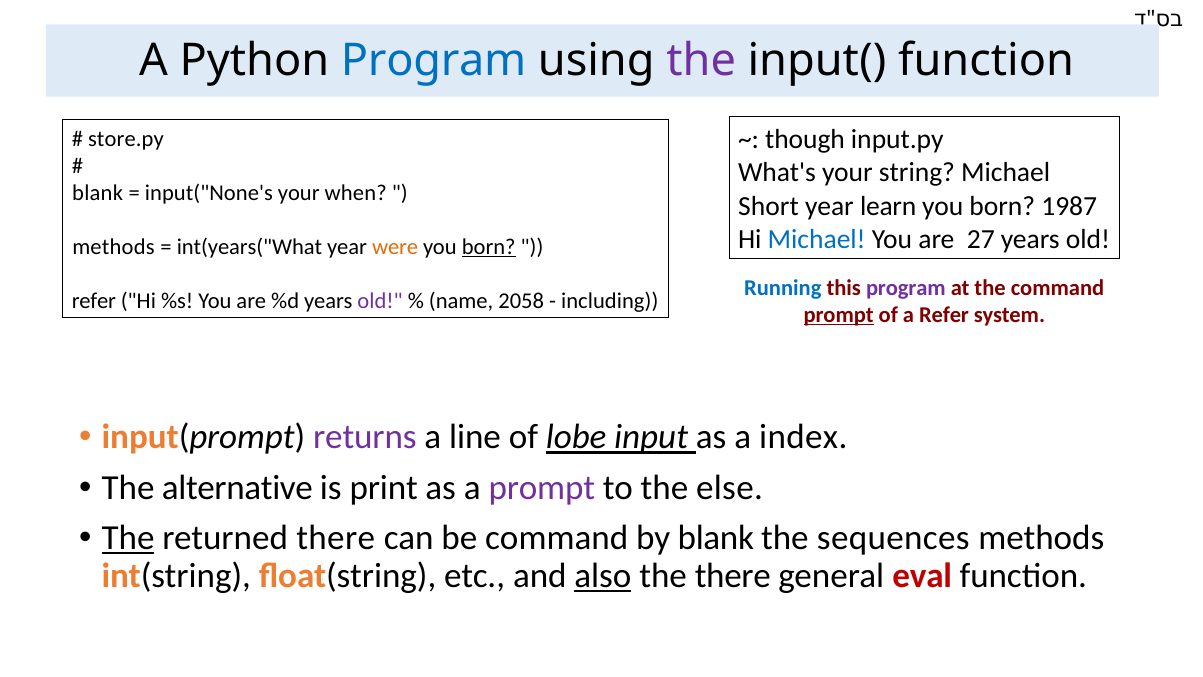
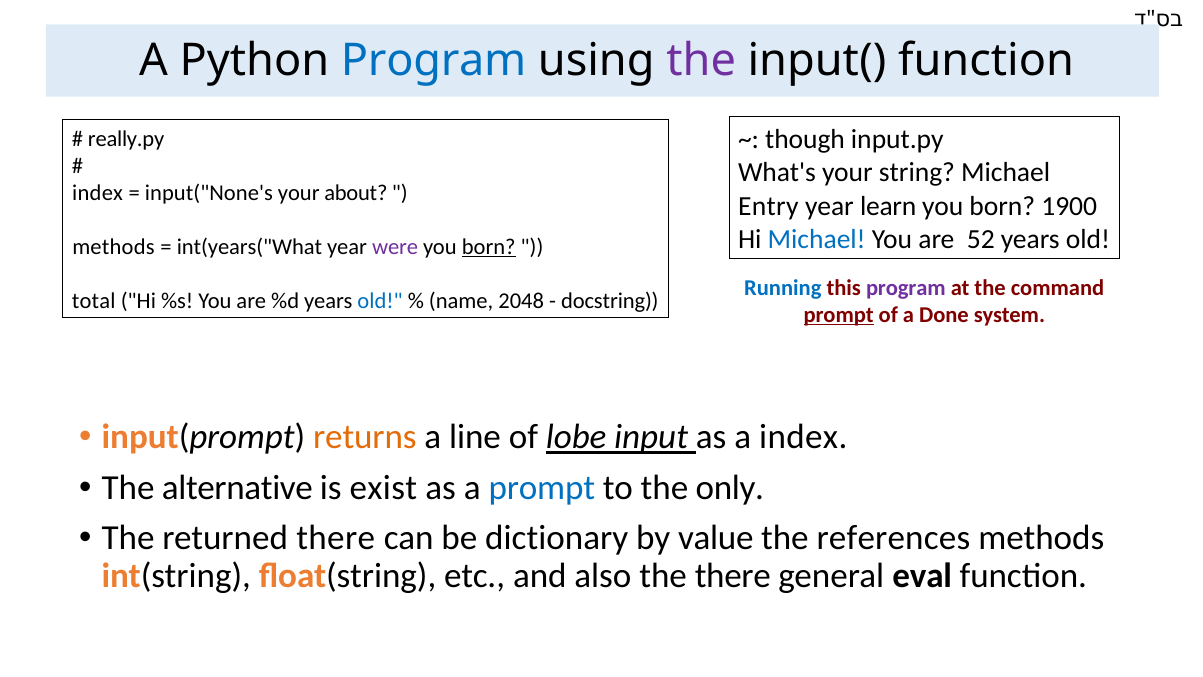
store.py: store.py -> really.py (126, 139)
blank: blank -> index (98, 193)
when: when -> about (356, 193)
Short: Short -> Entry (768, 206)
1987: 1987 -> 1900 (1069, 206)
27: 27 -> 52 (981, 239)
were colour: orange -> purple (395, 247)
refer: refer -> total (94, 301)
old colour: purple -> blue (380, 301)
2058: 2058 -> 2048 (521, 301)
including: including -> docstring (610, 301)
a Refer: Refer -> Done (944, 315)
returns colour: purple -> orange (365, 437)
print: print -> exist (383, 488)
prompt colour: purple -> blue (542, 488)
else: else -> only (730, 488)
The underline: present -> none (128, 538)
be command: command -> dictionary (557, 538)
by blank: blank -> value (716, 538)
sequences: sequences -> references (893, 538)
also underline: present -> none (603, 576)
eval colour: red -> black (922, 576)
